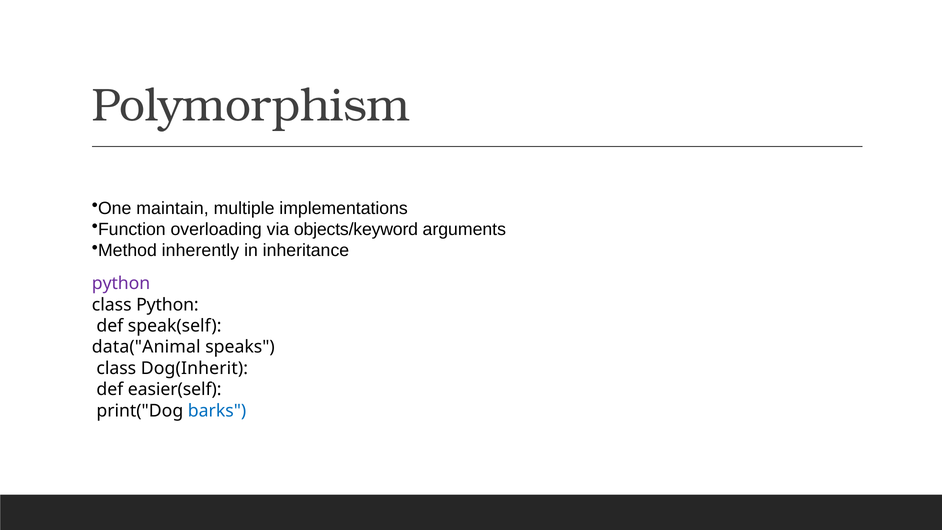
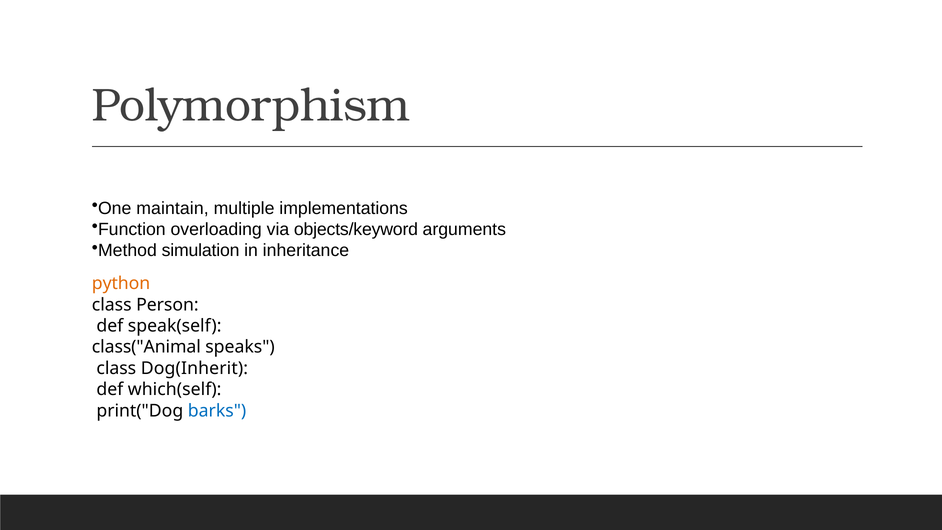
inherently: inherently -> simulation (201, 251)
python colour: purple -> orange (121, 283)
class Python: Python -> Person (167, 305)
data("Animal: data("Animal -> class("Animal (146, 347)
easier(self: easier(self -> which(self (175, 389)
